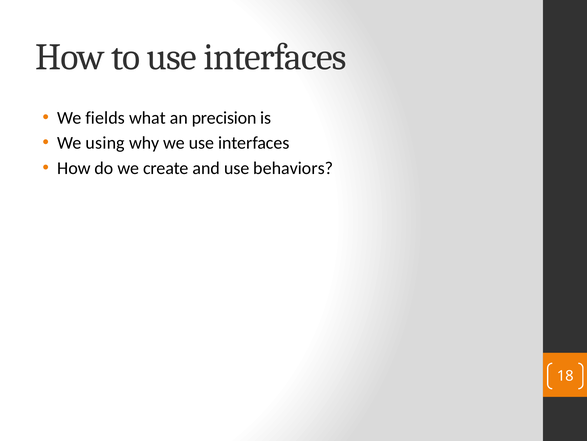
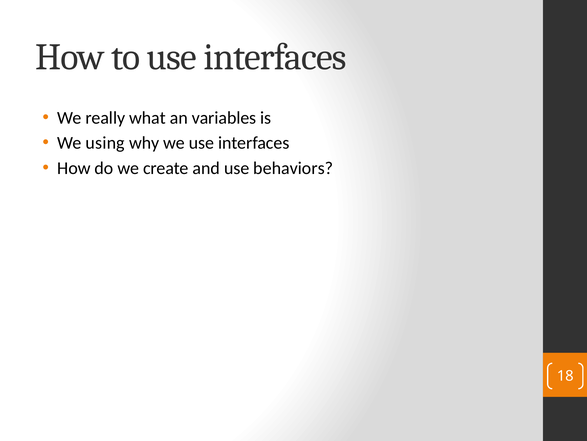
fields: fields -> really (105, 118)
precision: precision -> variables (224, 118)
